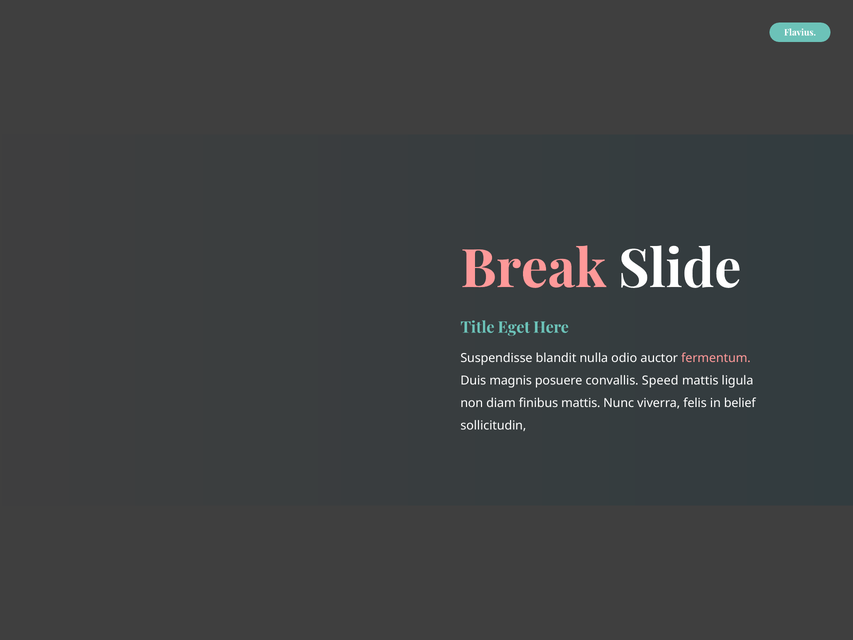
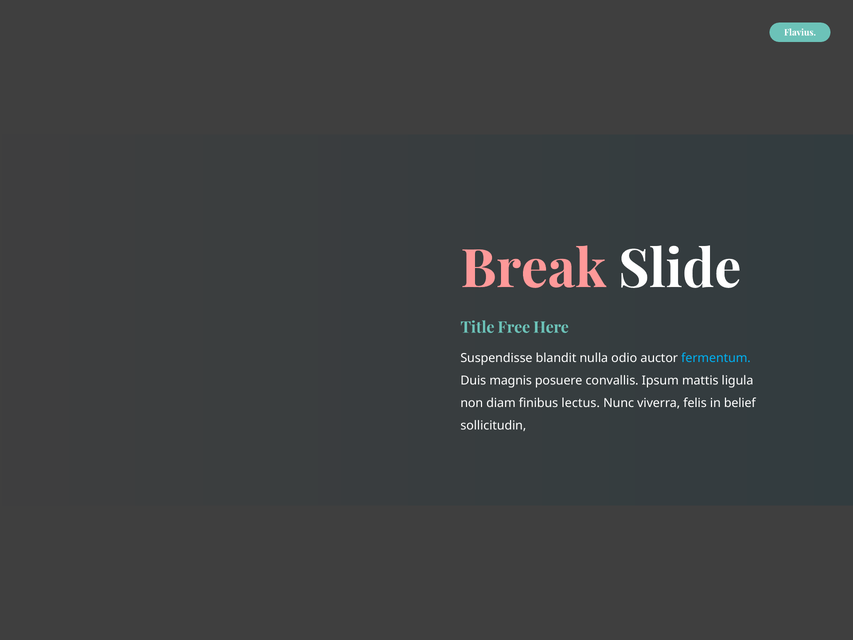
Eget: Eget -> Free (514, 327)
fermentum colour: pink -> light blue (716, 358)
Speed: Speed -> Ipsum (660, 381)
finibus mattis: mattis -> lectus (581, 403)
